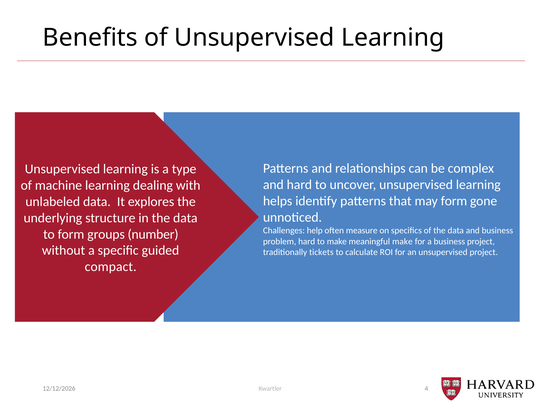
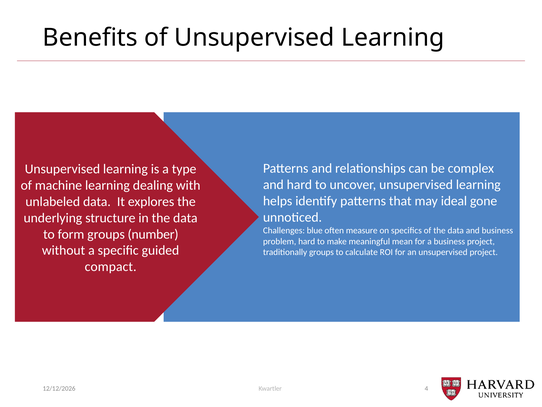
may form: form -> ideal (454, 201)
help: help -> blue (315, 230)
meaningful make: make -> mean (402, 241)
traditionally tickets: tickets -> groups (321, 252)
